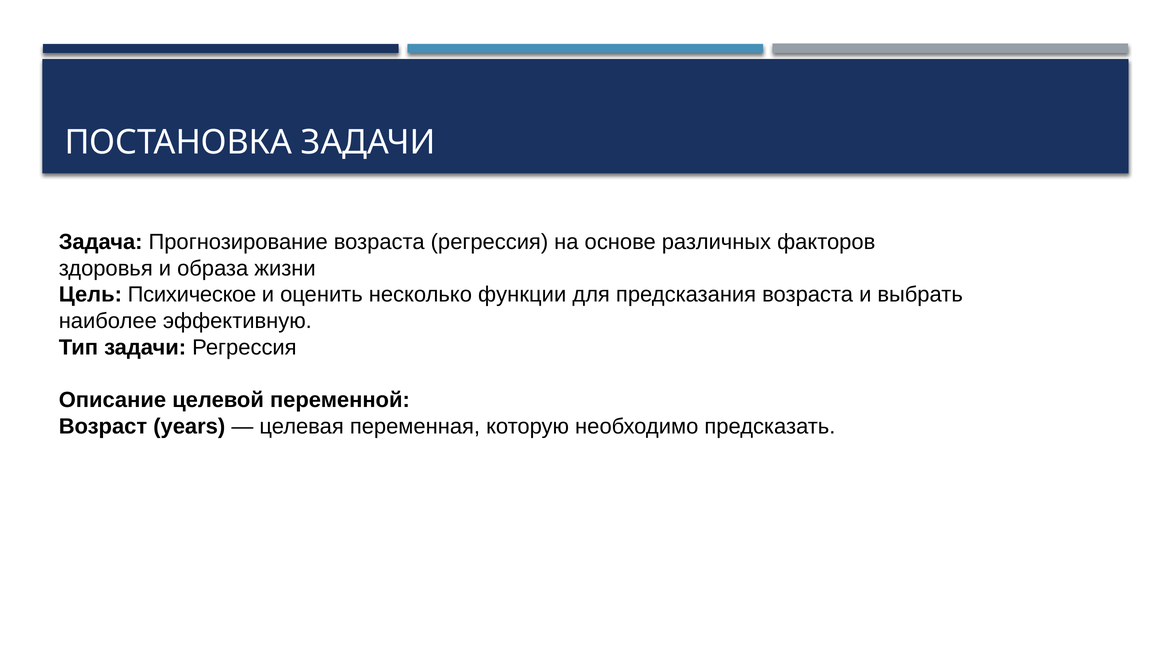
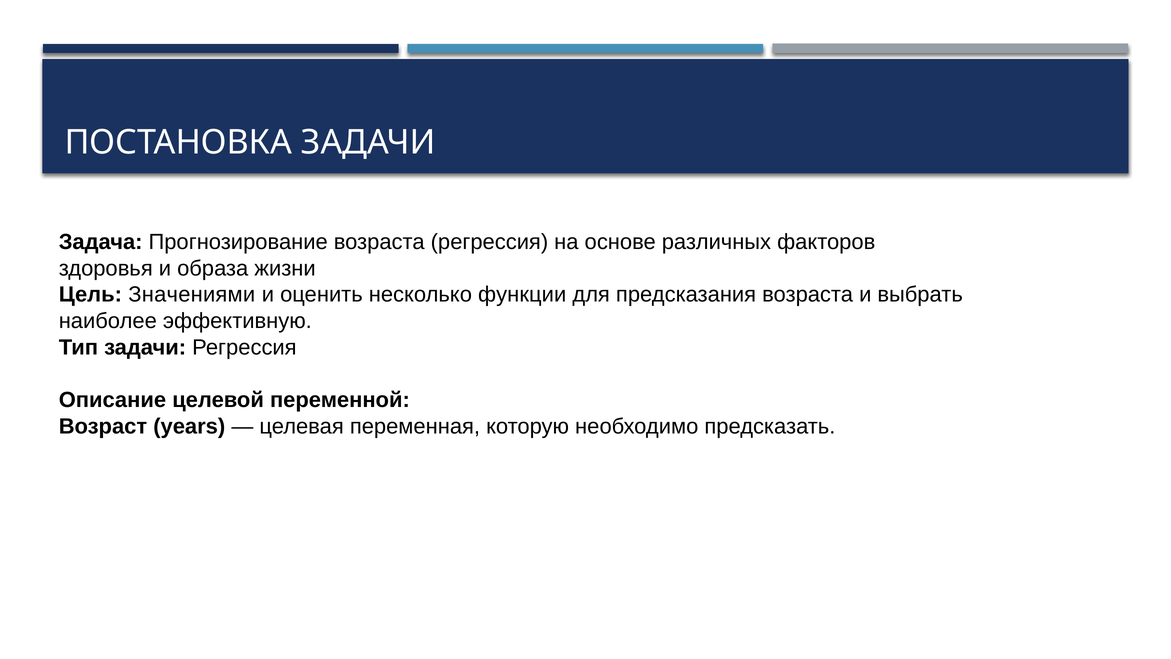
Психическое: Психическое -> Значениями (192, 295)
